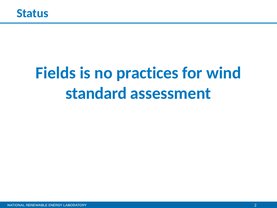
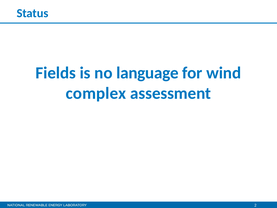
practices: practices -> language (147, 73)
standard: standard -> complex (96, 93)
